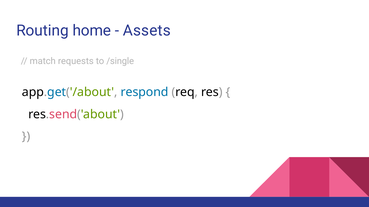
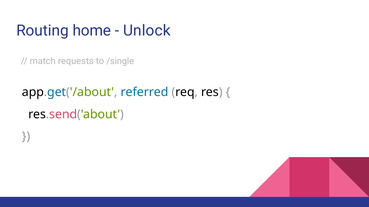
Assets: Assets -> Unlock (147, 31)
respond: respond -> referred (145, 92)
